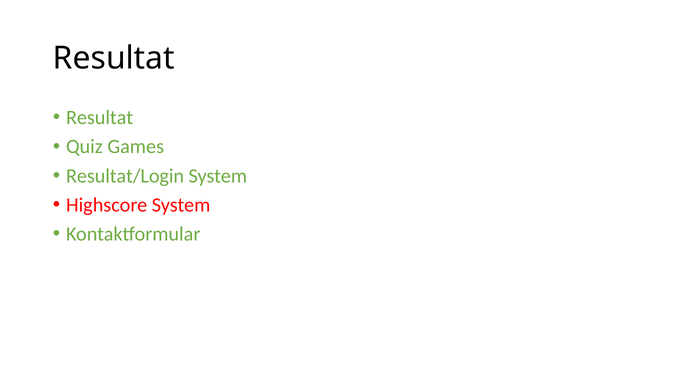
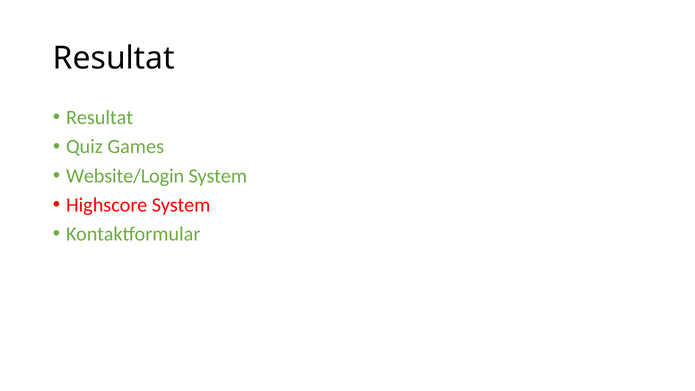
Resultat/Login: Resultat/Login -> Website/Login (125, 176)
